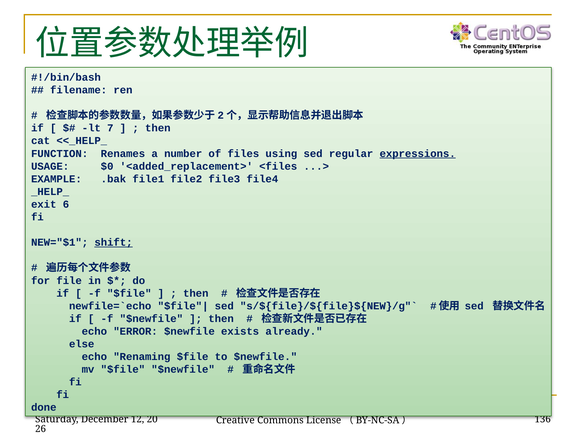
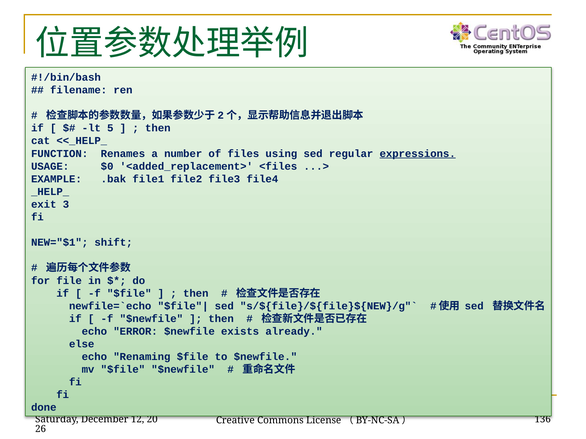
7: 7 -> 5 (110, 128)
6: 6 -> 3 (66, 205)
shift underline: present -> none (114, 243)
